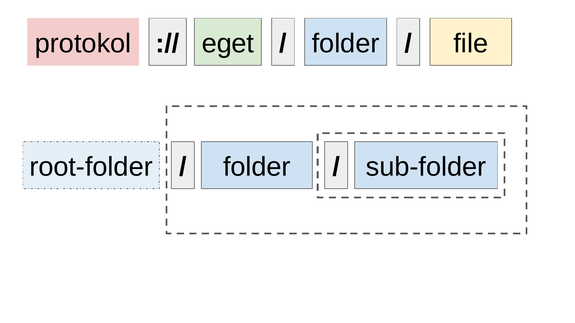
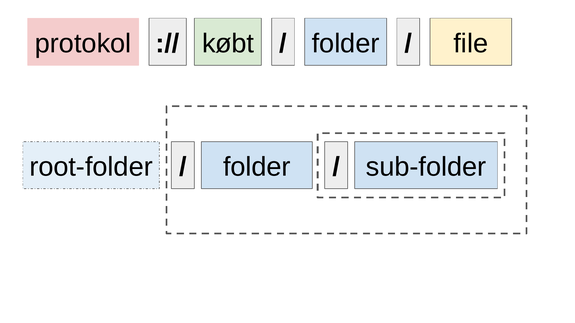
eget: eget -> købt (228, 44)
